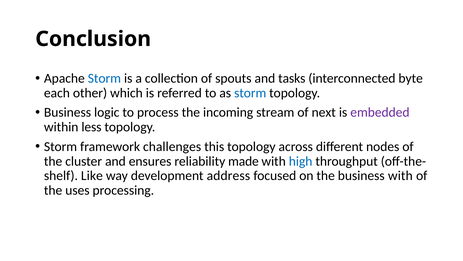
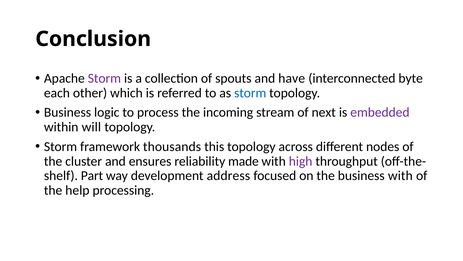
Storm colour: blue -> purple (104, 78)
tasks: tasks -> have (292, 78)
less: less -> will (91, 127)
challenges: challenges -> thousands (172, 146)
high colour: blue -> purple (301, 161)
Like: Like -> Part (92, 175)
uses: uses -> help (77, 190)
